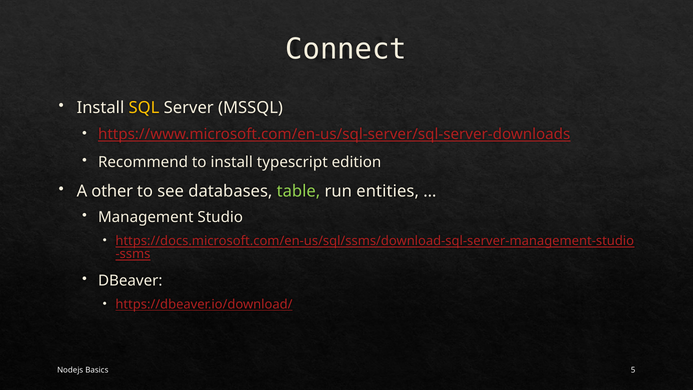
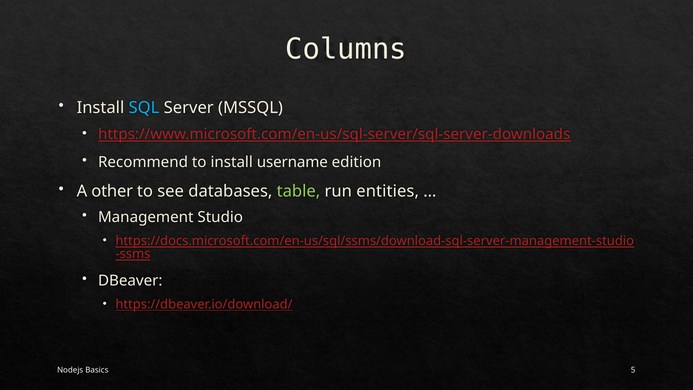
Connect: Connect -> Columns (346, 49)
SQL colour: yellow -> light blue (144, 108)
typescript: typescript -> username (292, 162)
